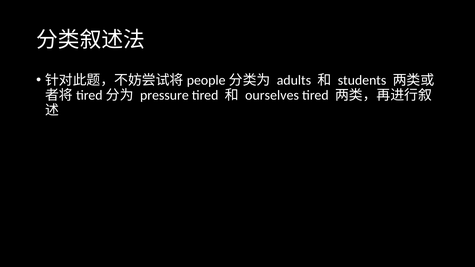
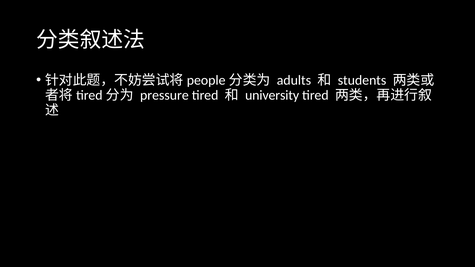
ourselves: ourselves -> university (272, 95)
